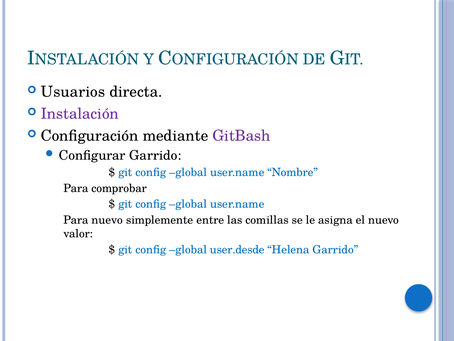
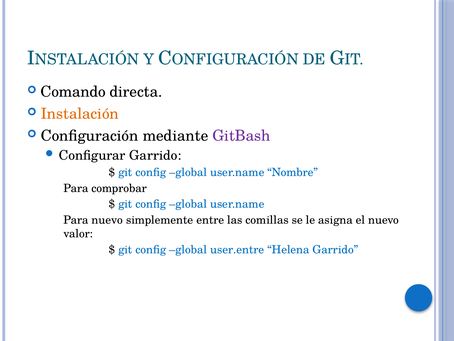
Usuarios: Usuarios -> Comando (73, 92)
Instalación colour: purple -> orange (80, 114)
user.desde: user.desde -> user.entre (237, 249)
